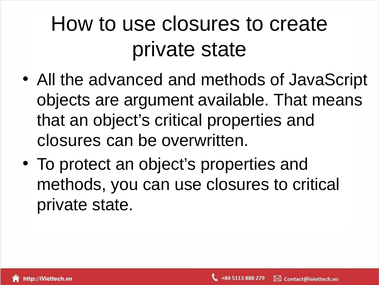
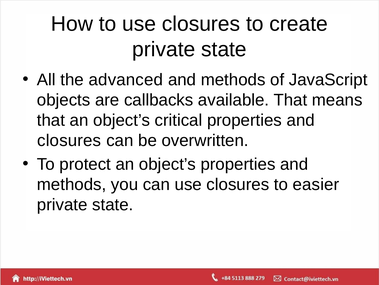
argument: argument -> callbacks (159, 100)
to critical: critical -> easier (316, 184)
